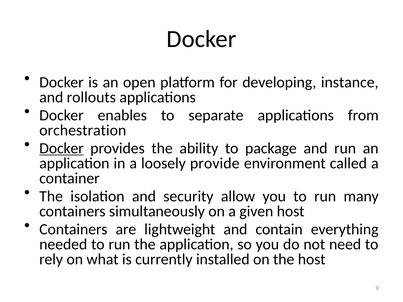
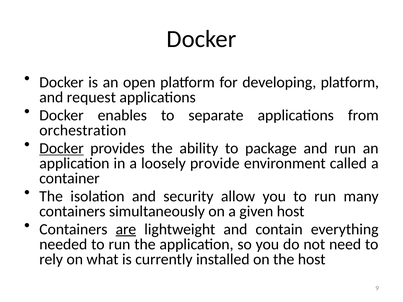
developing instance: instance -> platform (350, 82)
rollouts: rollouts -> request (91, 97)
are underline: none -> present (126, 229)
